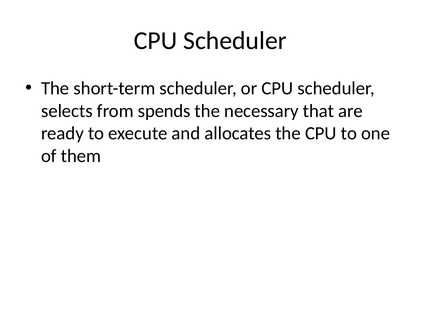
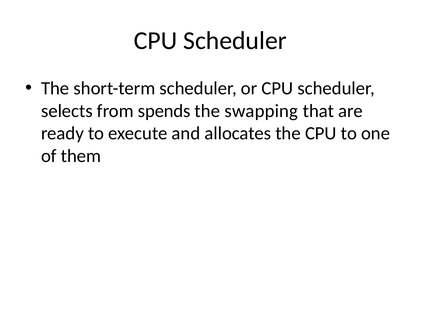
necessary: necessary -> swapping (261, 111)
